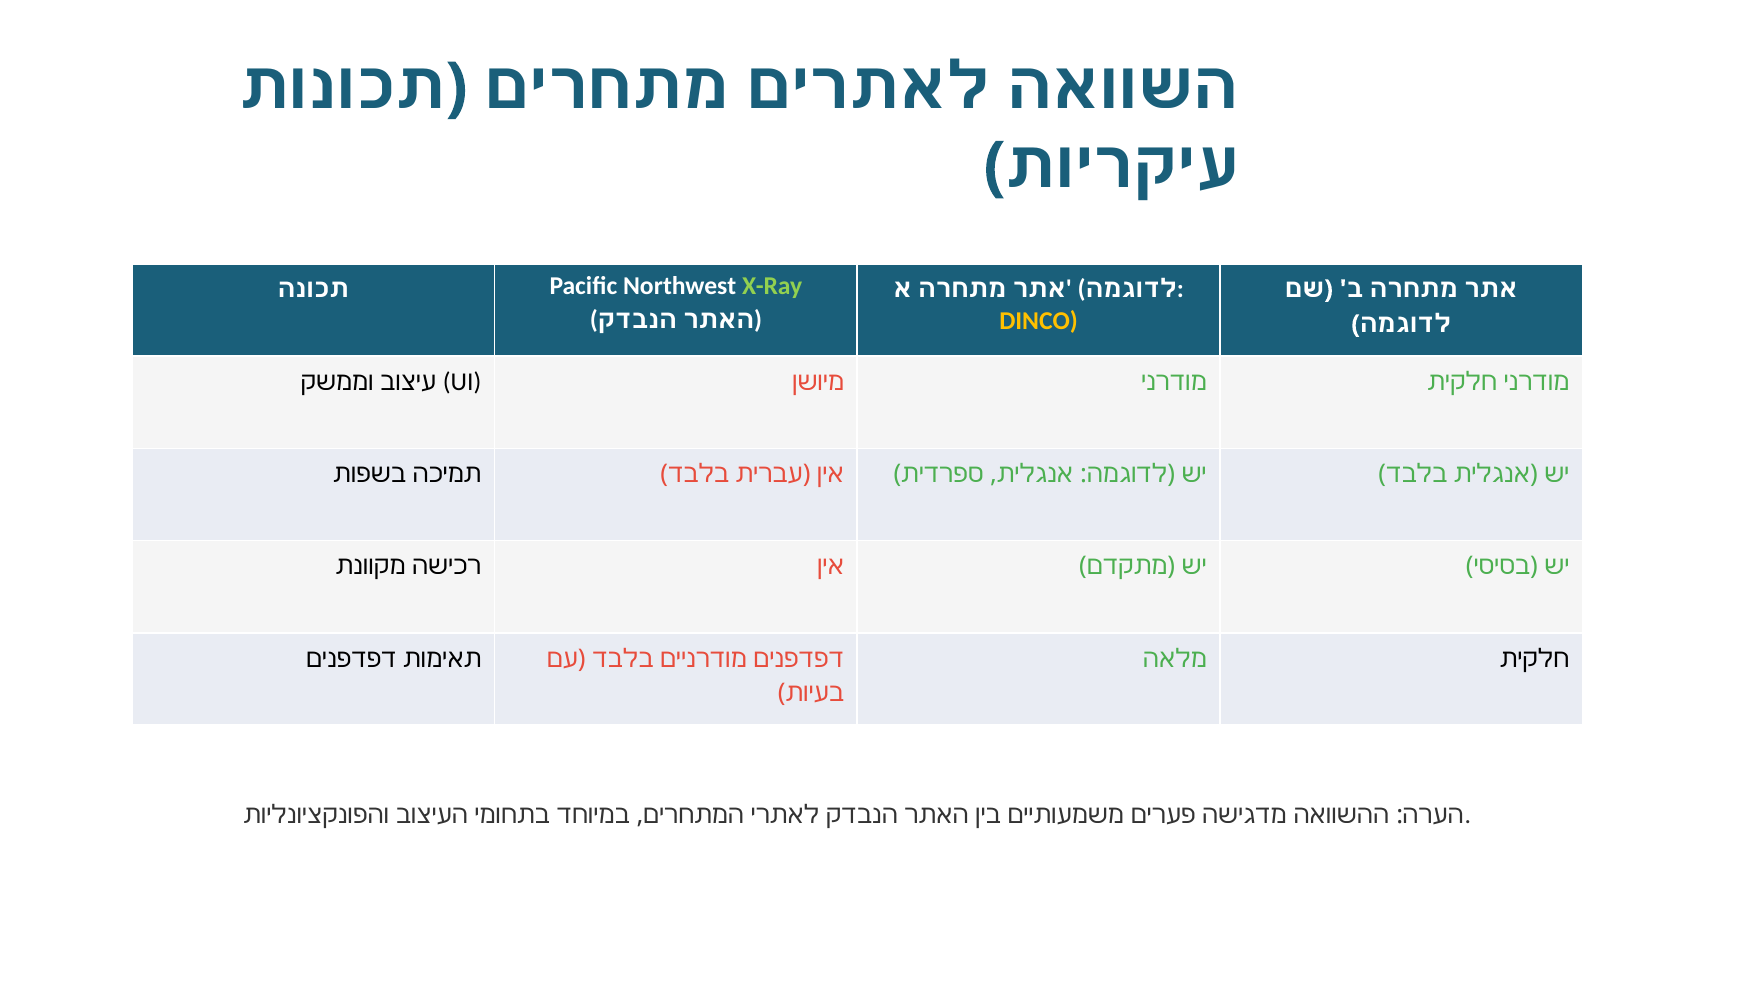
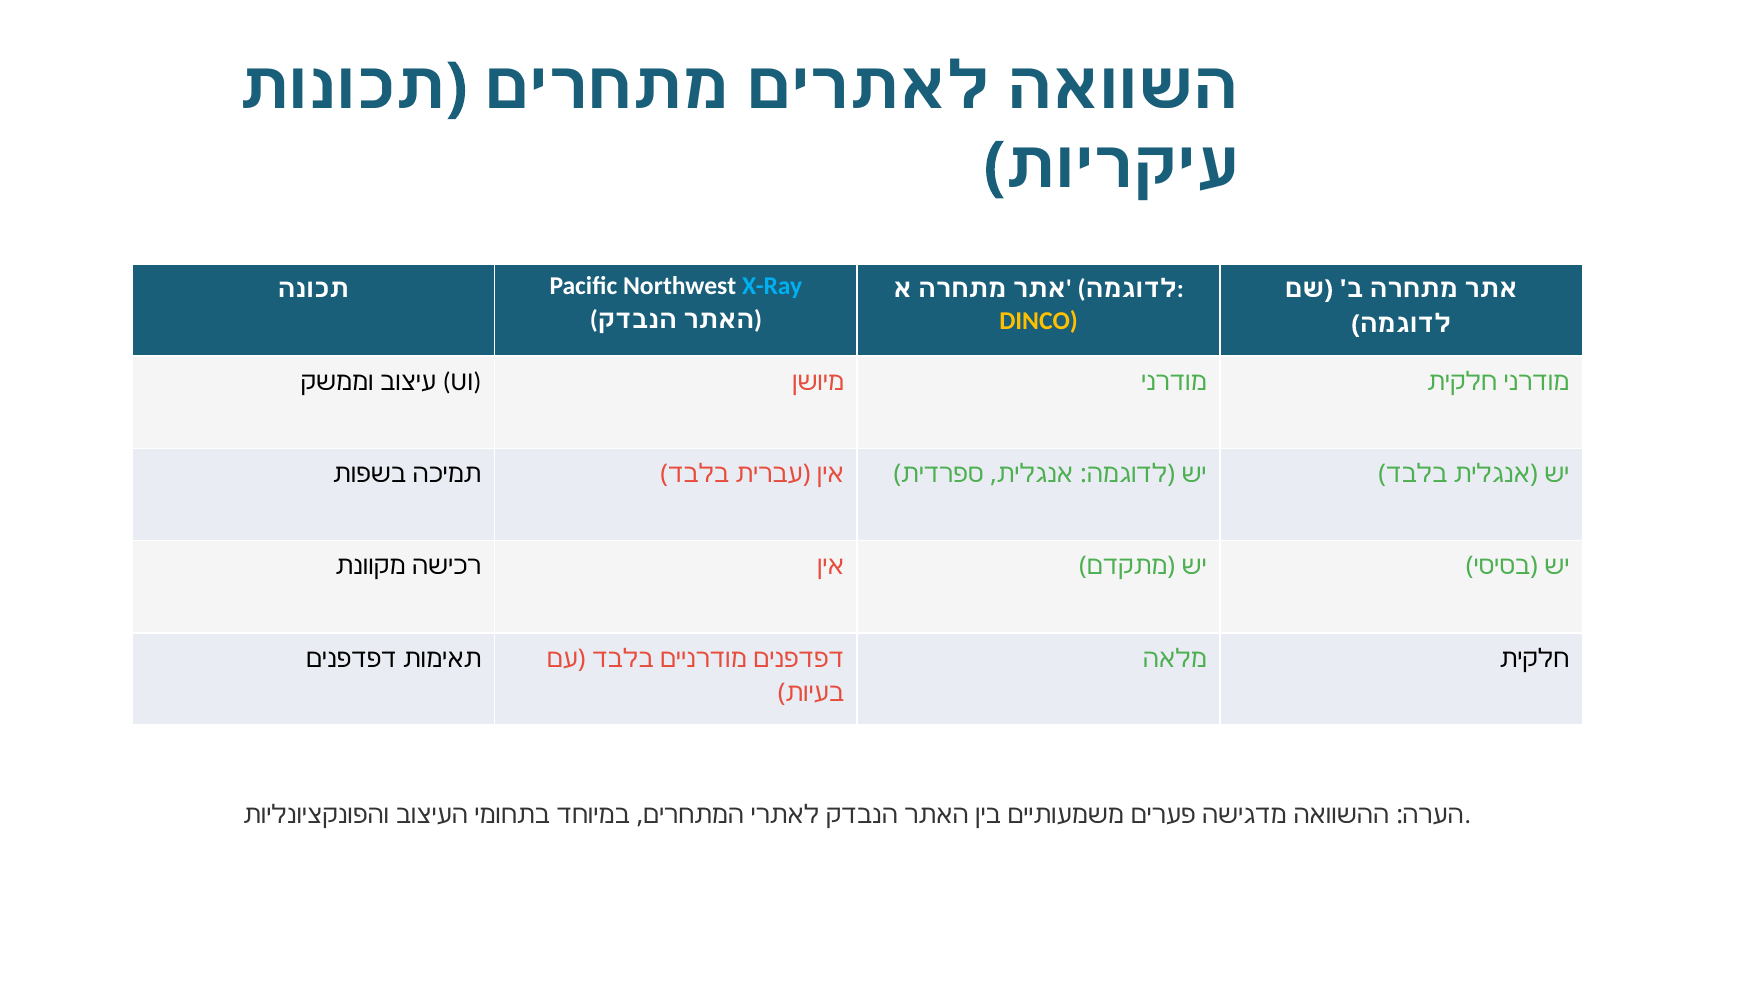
X-Ray colour: light green -> light blue (772, 286)
